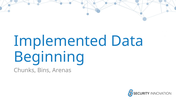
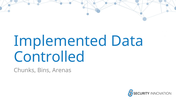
Beginning: Beginning -> Controlled (49, 57)
